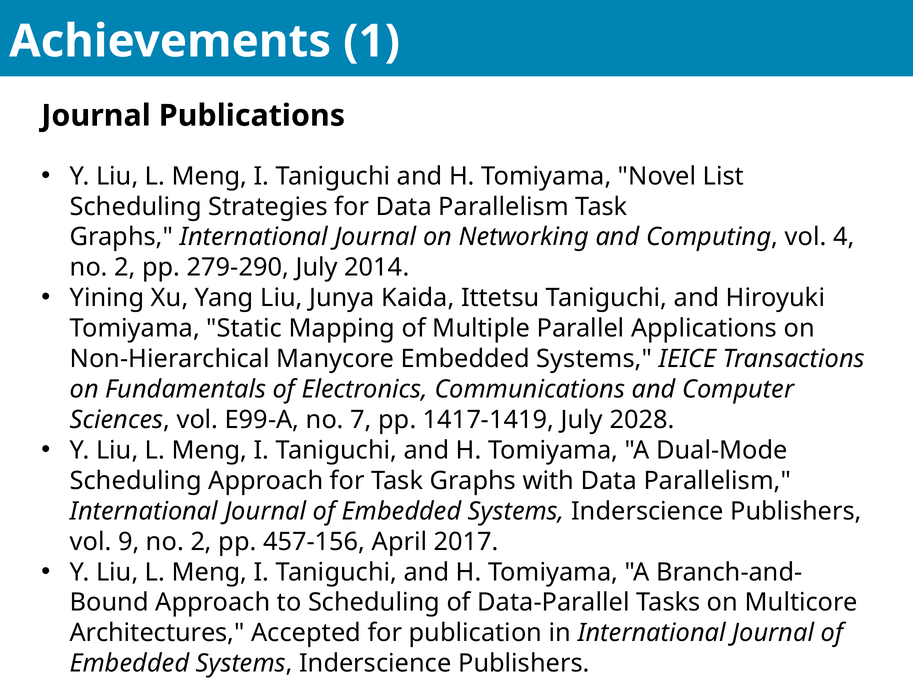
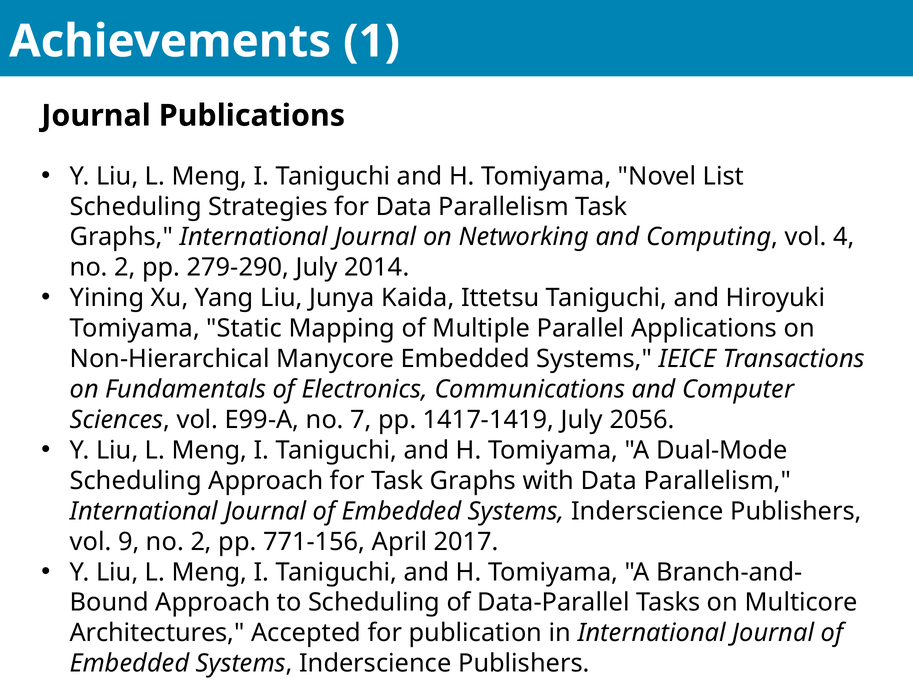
2028: 2028 -> 2056 (642, 420)
457-156: 457-156 -> 771-156 (314, 541)
